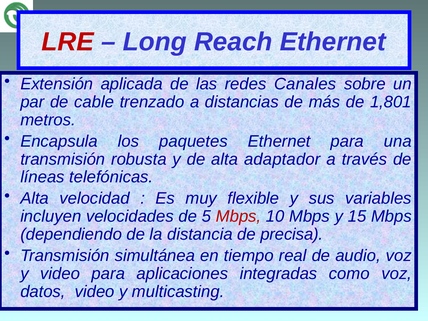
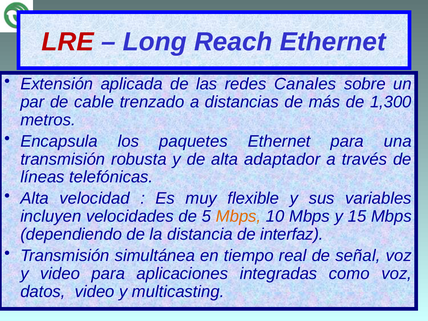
1,801: 1,801 -> 1,300 (391, 102)
Mbps colour: red -> orange (239, 216)
precisa: precisa -> interfaz (292, 234)
audio: audio -> señal (358, 256)
